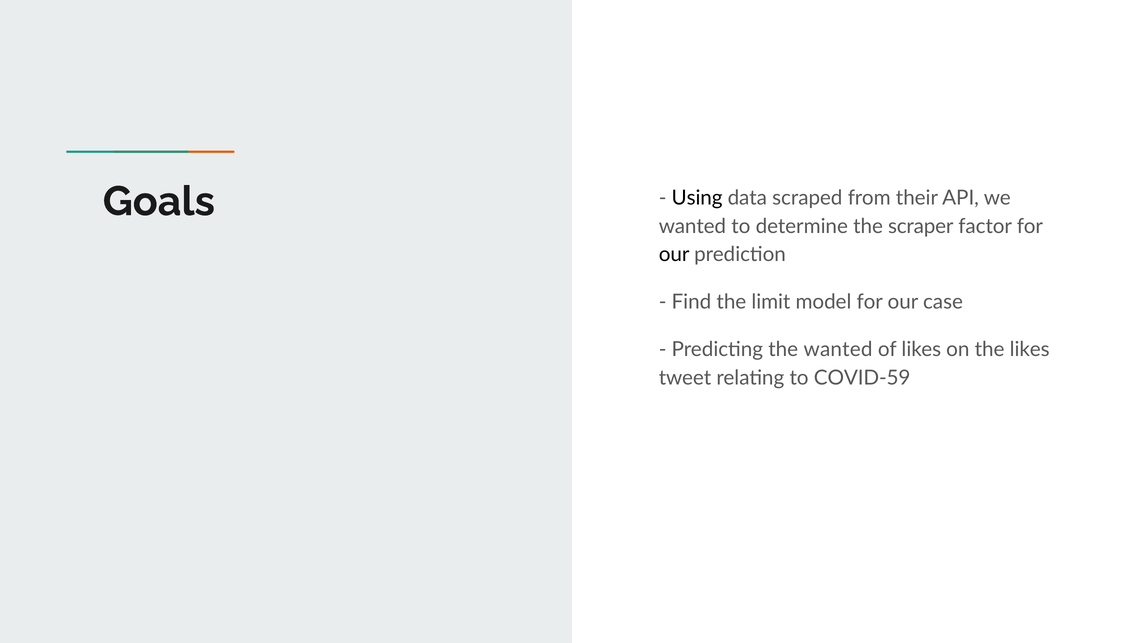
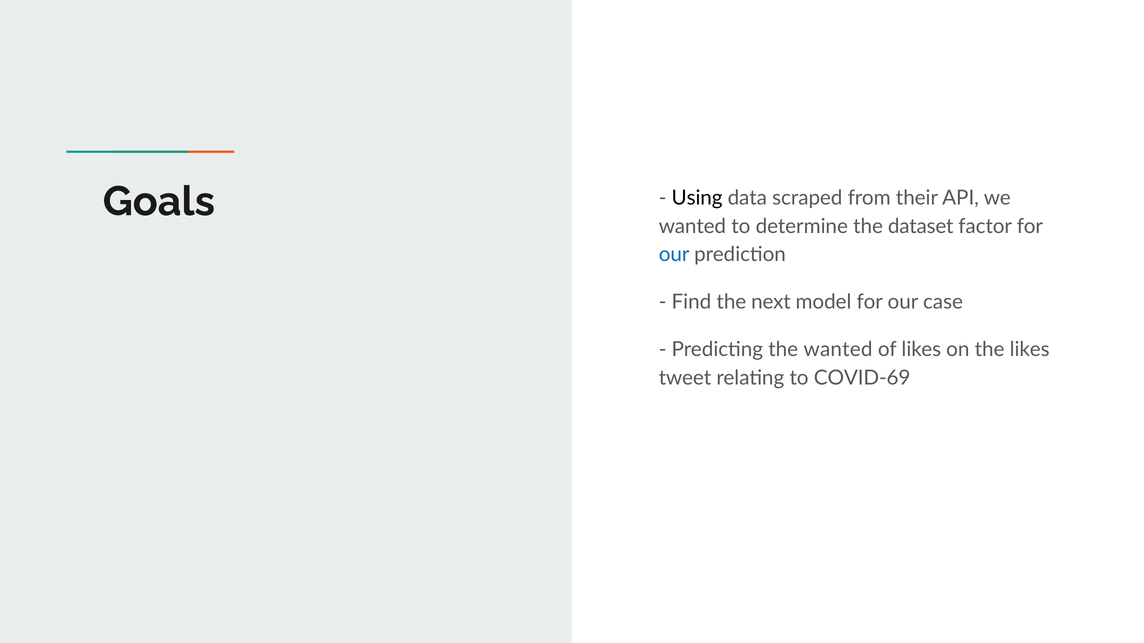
scraper: scraper -> dataset (921, 226)
our colour: black -> blue (674, 255)
limit: limit -> next (771, 302)
COVID-59: COVID-59 -> COVID-69 (862, 378)
